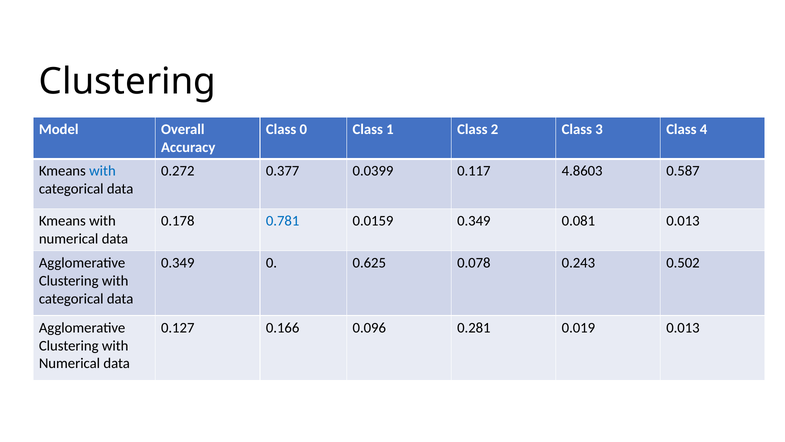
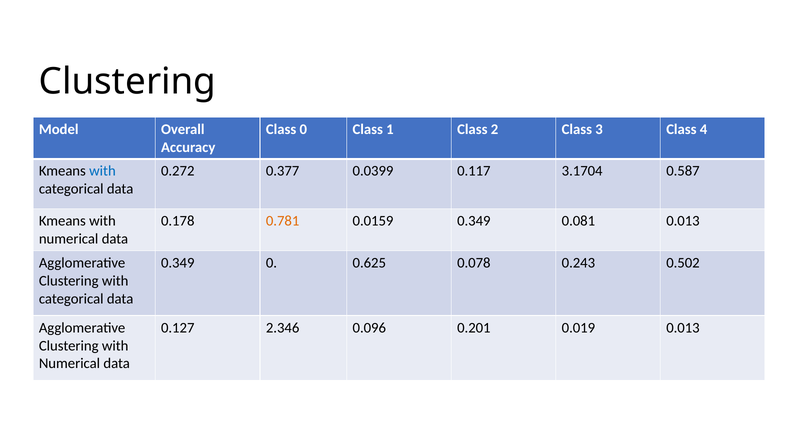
4.8603: 4.8603 -> 3.1704 (582, 171)
0.781 colour: blue -> orange (283, 221)
0.166: 0.166 -> 2.346 (283, 327)
0.281: 0.281 -> 0.201 (474, 327)
